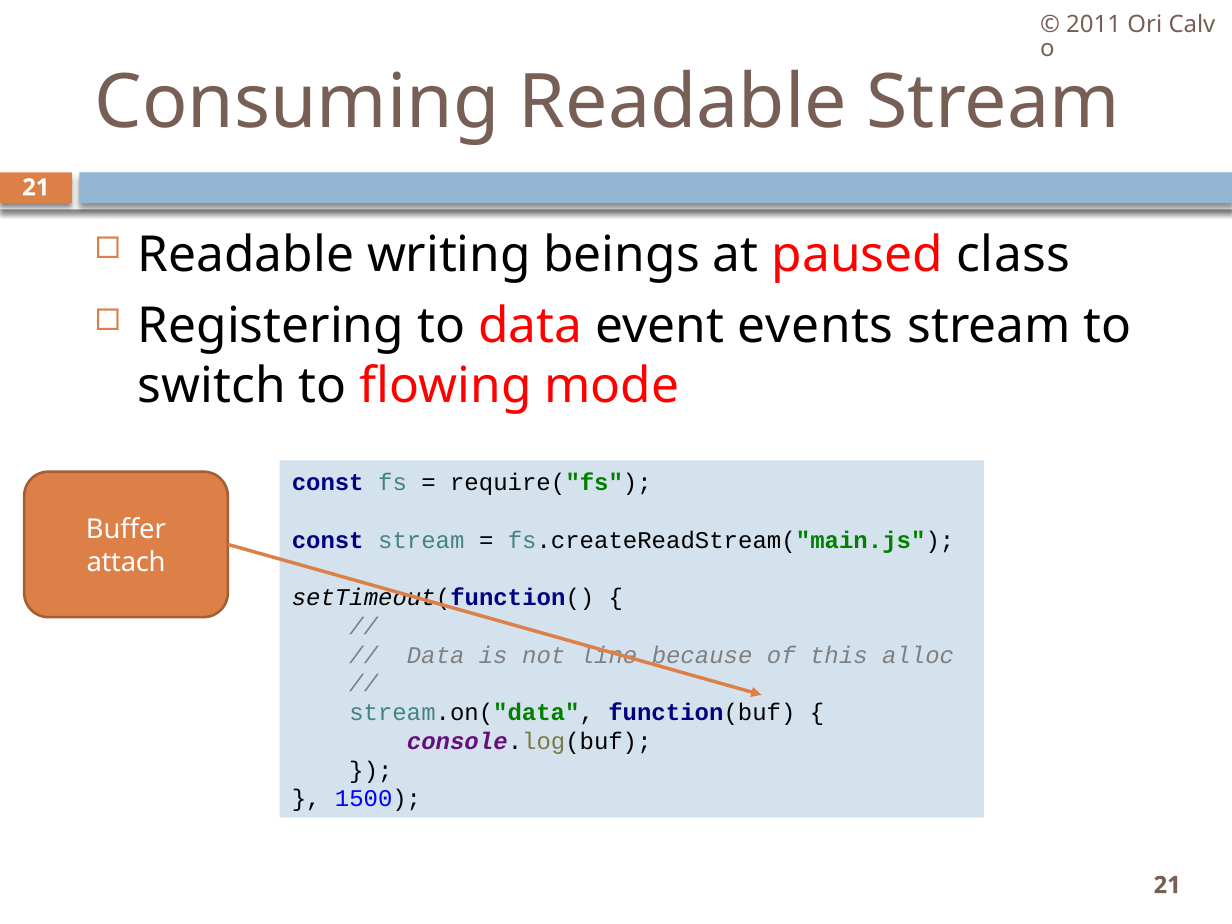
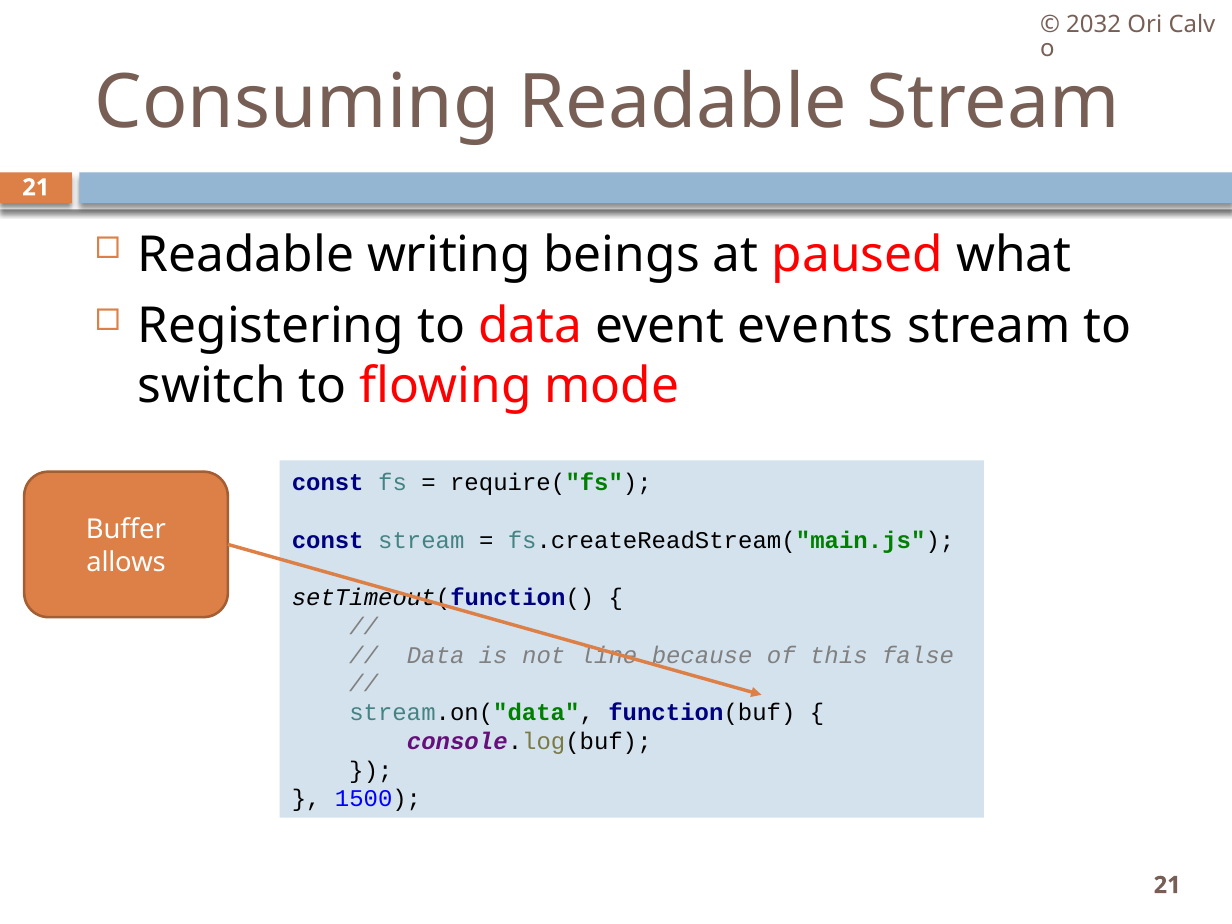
2011: 2011 -> 2032 (1094, 24)
class: class -> what (1014, 255)
attach: attach -> allows (126, 563)
alloc: alloc -> false (918, 655)
